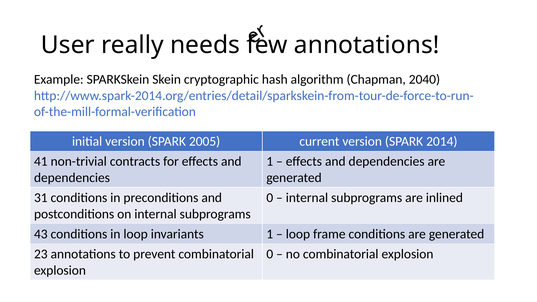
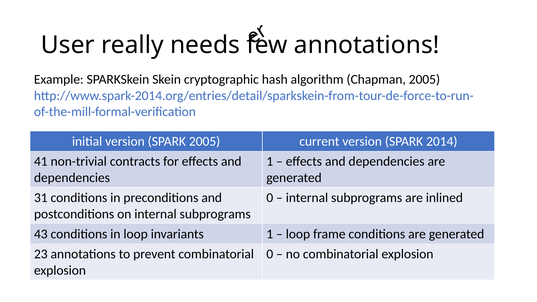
Chapman 2040: 2040 -> 2005 (424, 80)
